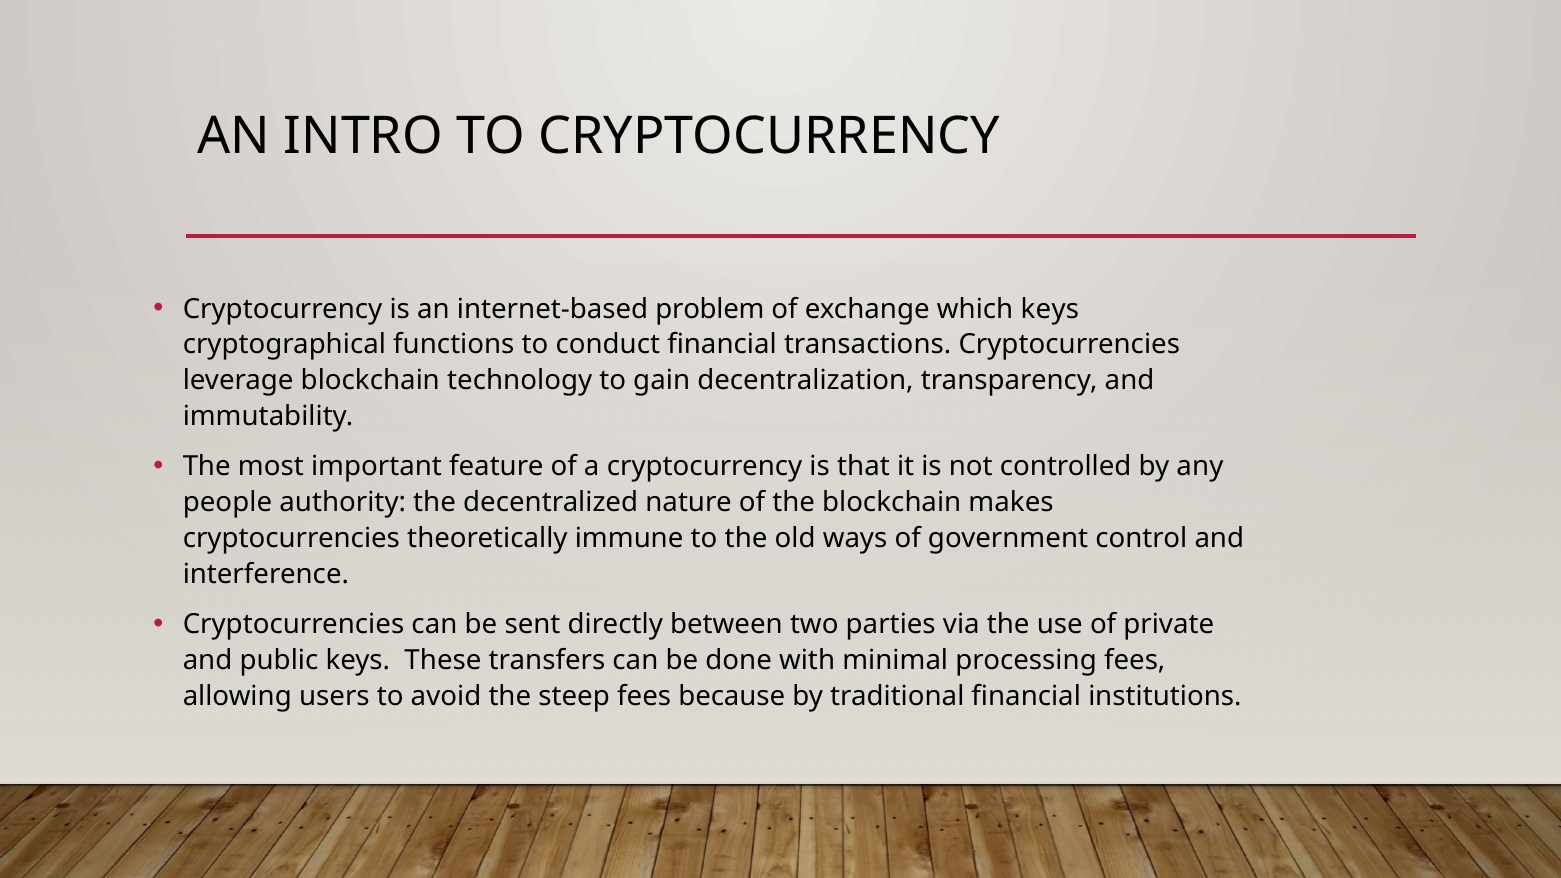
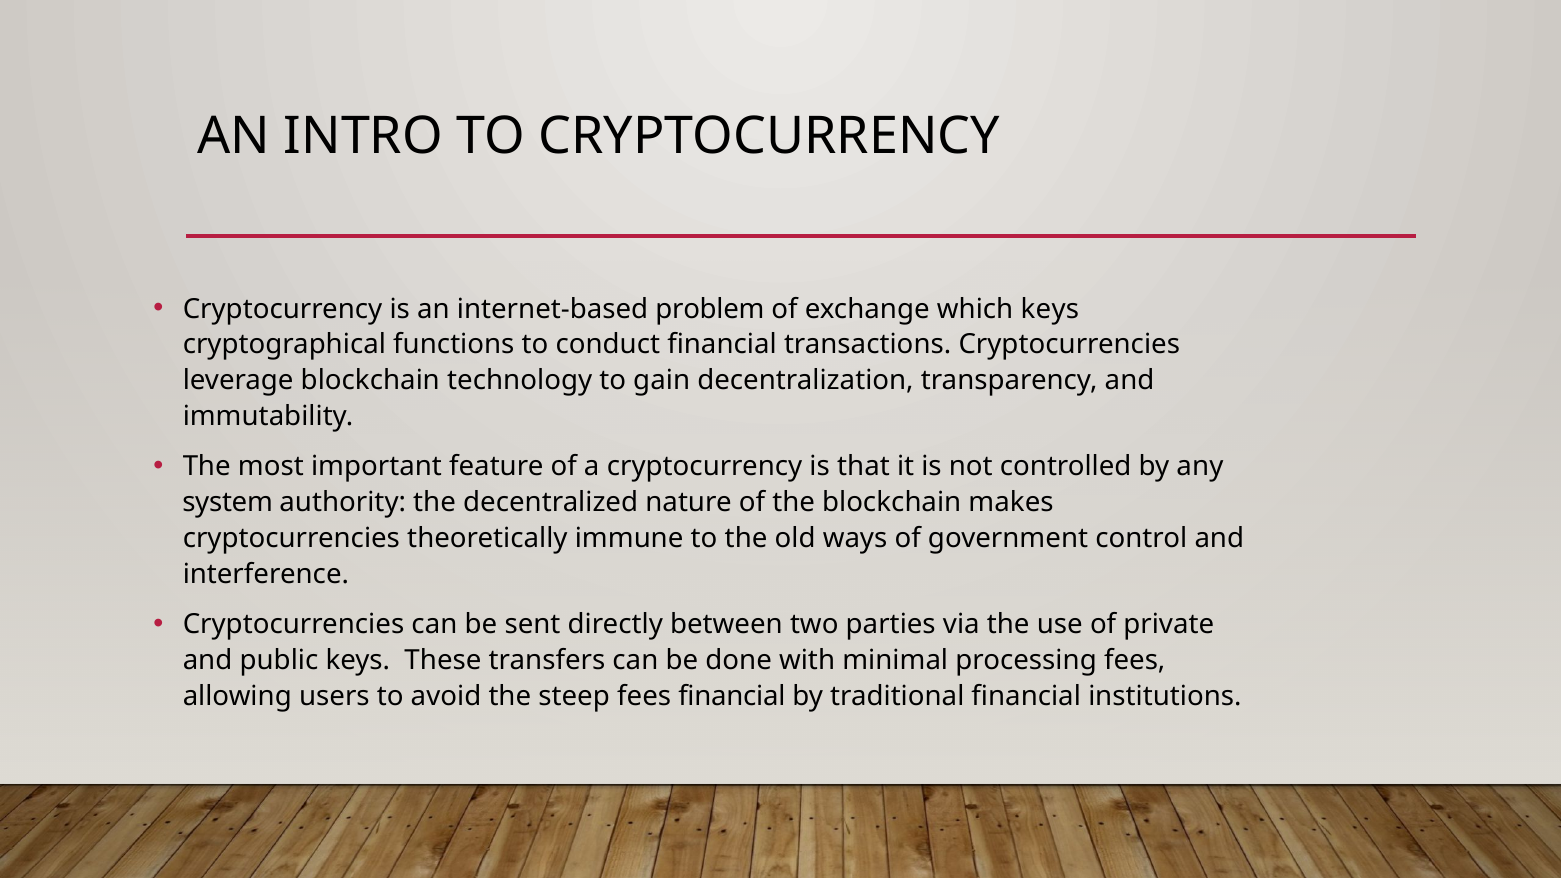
people: people -> system (228, 503)
fees because: because -> financial (732, 696)
